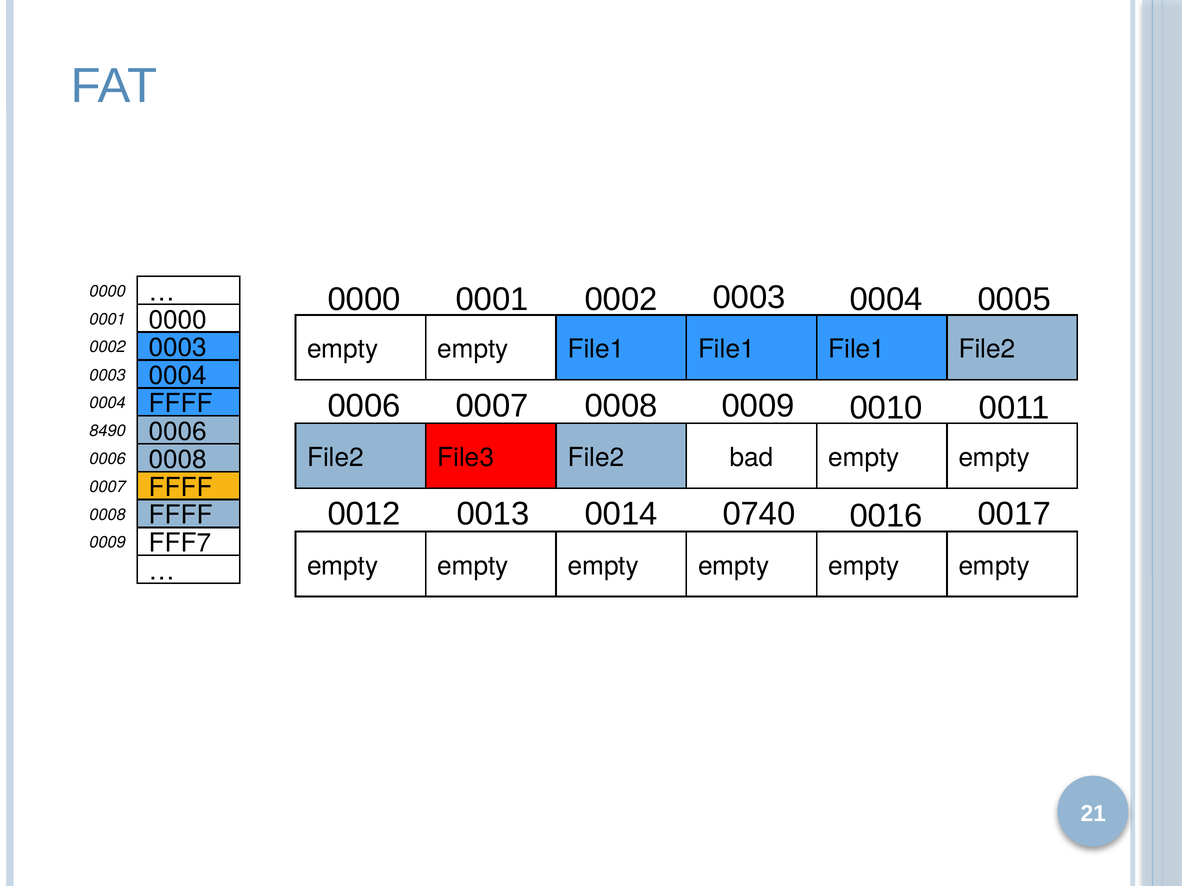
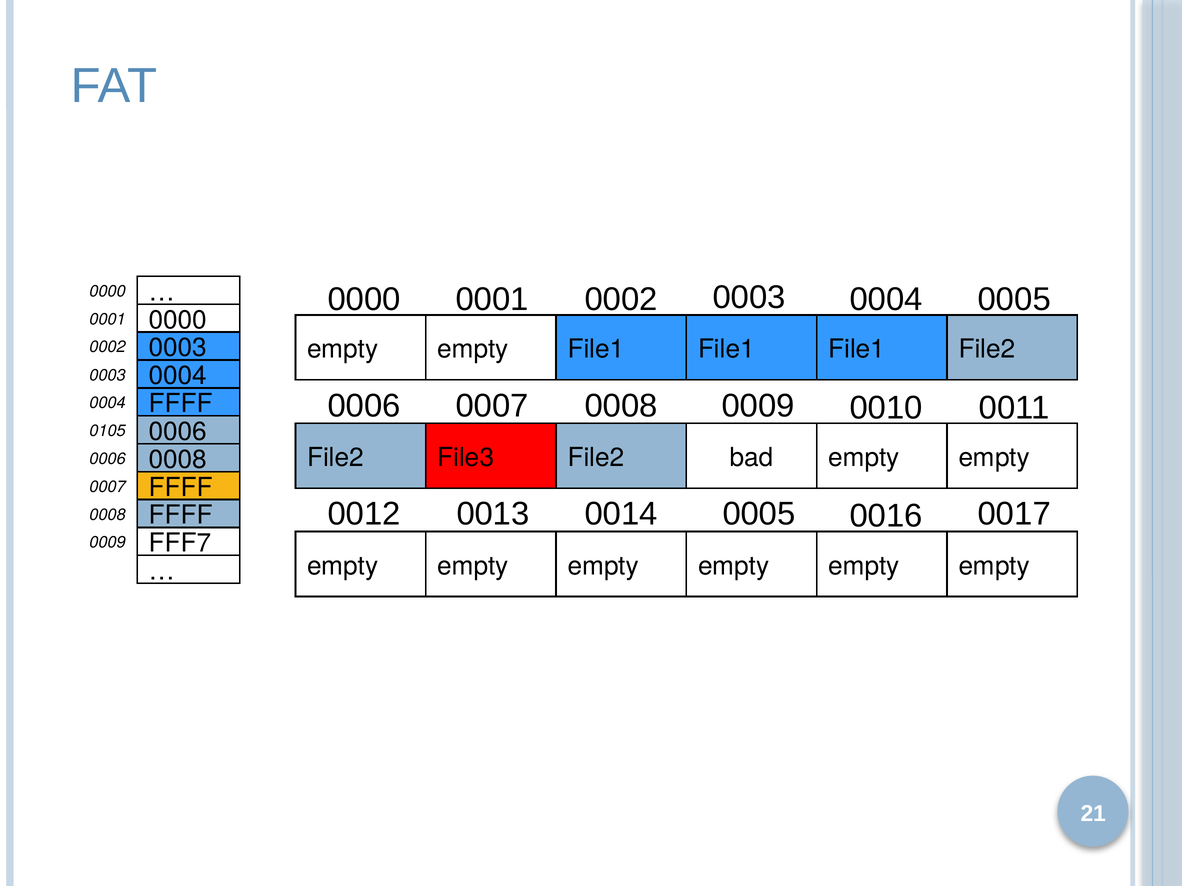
8490: 8490 -> 0105 (108, 431)
0014 0740: 0740 -> 0005 (759, 514)
